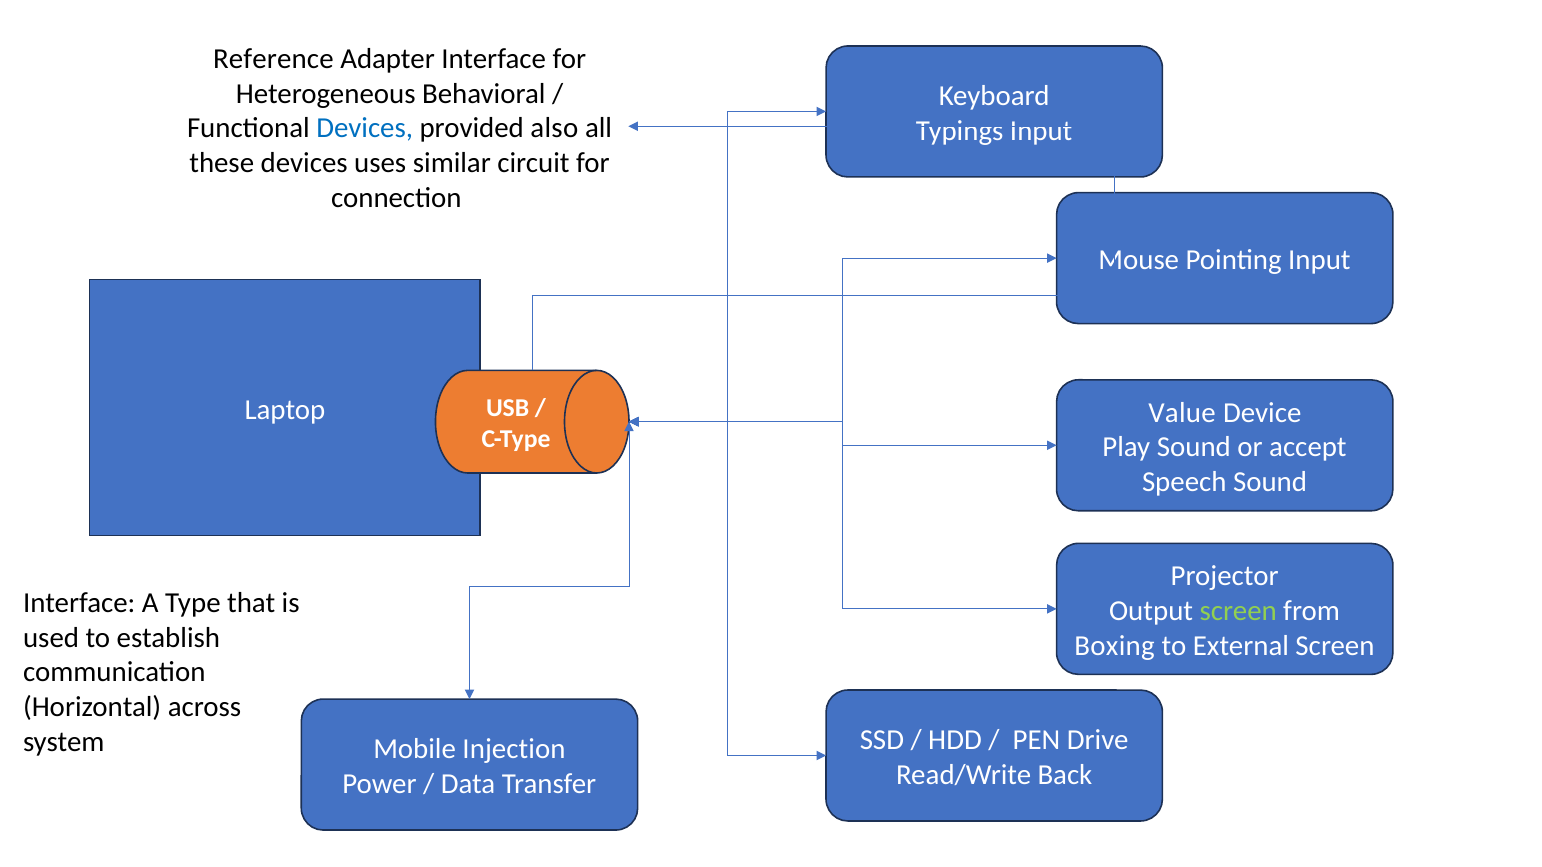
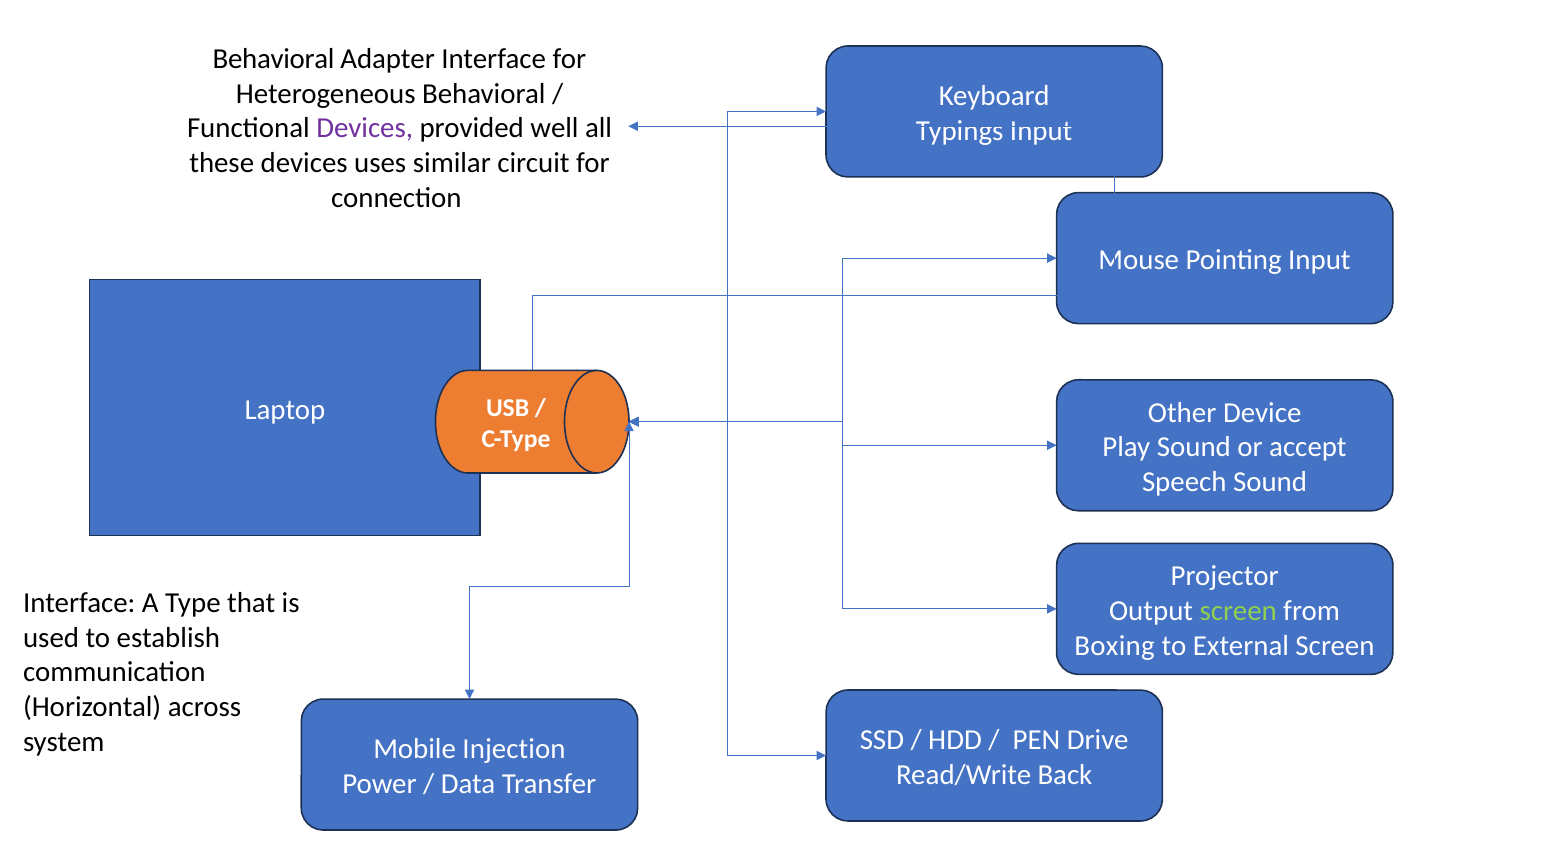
Reference: Reference -> Behavioral (274, 59)
Devices colour: blue -> purple (365, 128)
also: also -> well (555, 128)
Value: Value -> Other (1182, 413)
